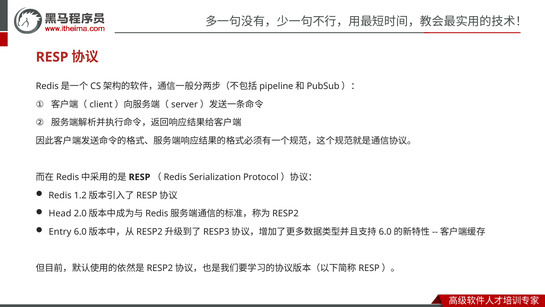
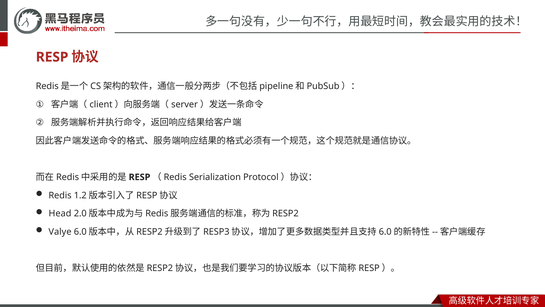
Entry: Entry -> Valye (60, 231)
